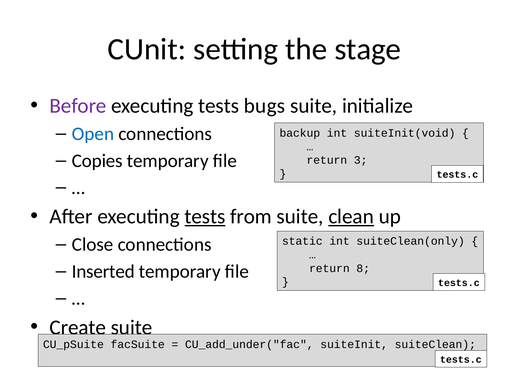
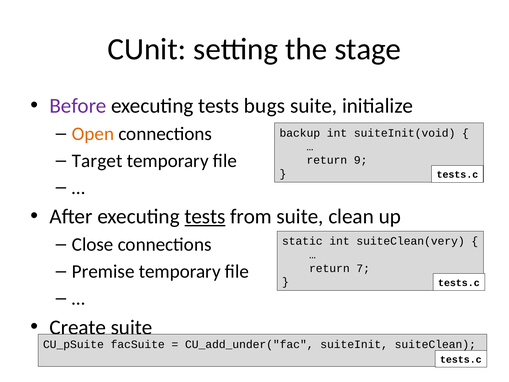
Open colour: blue -> orange (93, 134)
Copies: Copies -> Target (97, 161)
3: 3 -> 9 (361, 160)
clean underline: present -> none (351, 216)
suiteClean(only: suiteClean(only -> suiteClean(very (411, 241)
Inserted: Inserted -> Premise (103, 271)
8: 8 -> 7 (363, 268)
